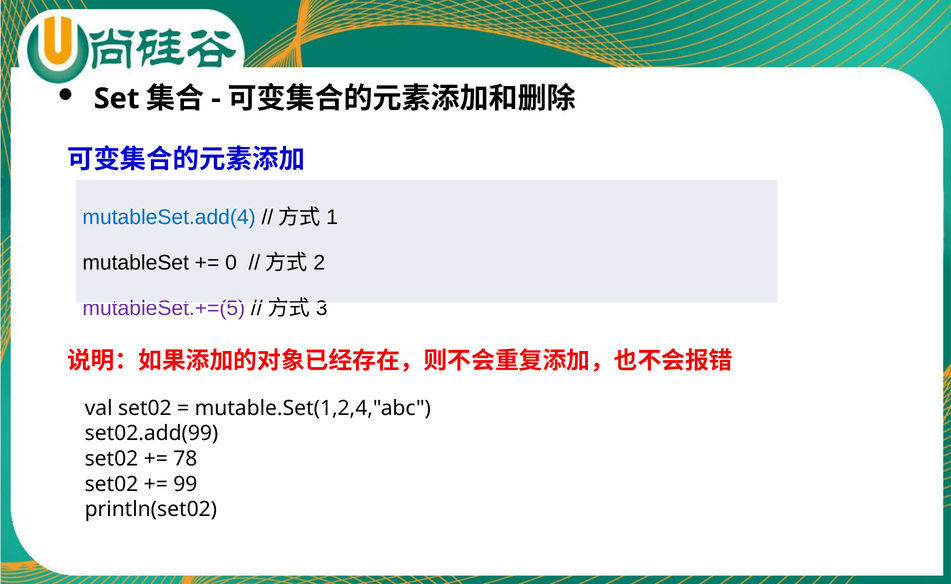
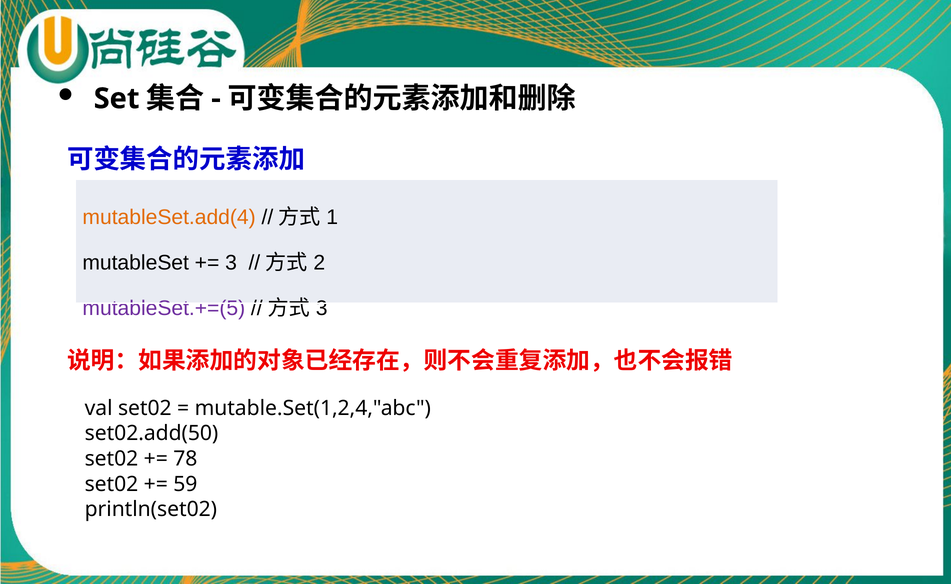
mutableSet.add(4 colour: blue -> orange (169, 217)
0: 0 -> 3 (231, 263)
set02.add(99: set02.add(99 -> set02.add(50 (152, 434)
99: 99 -> 59 (185, 484)
